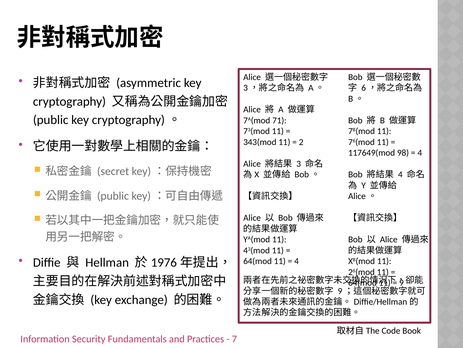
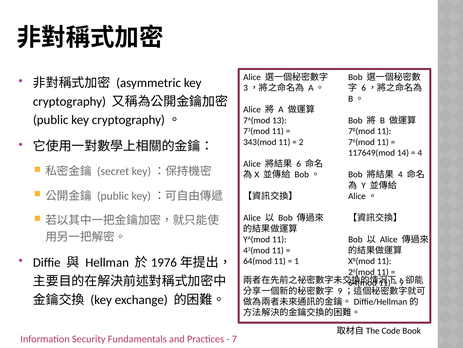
71: 71 -> 13 (279, 120)
98: 98 -> 14 (403, 153)
3: 3 -> 6 (299, 163)
4: 4 -> 1 (297, 261)
